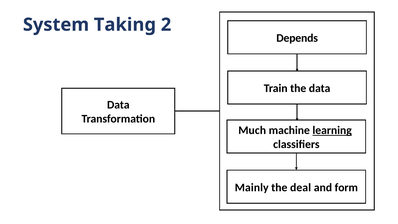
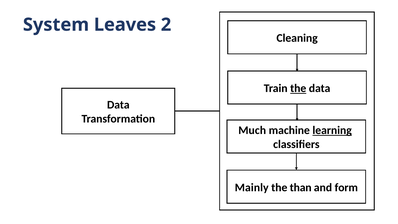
Taking: Taking -> Leaves (125, 25)
Depends: Depends -> Cleaning (297, 38)
the underline: none -> present (298, 88)
deal: deal -> than (301, 187)
